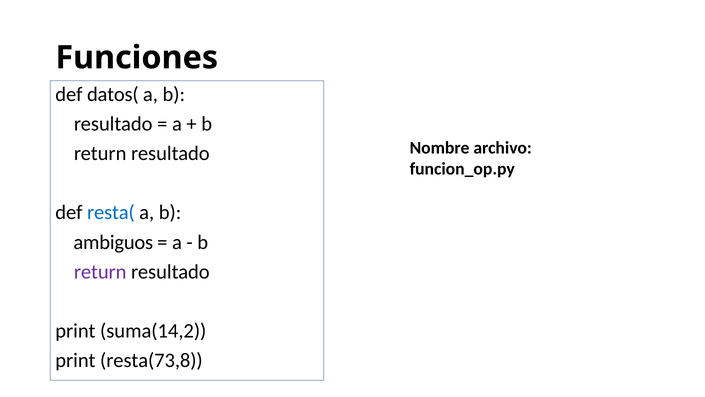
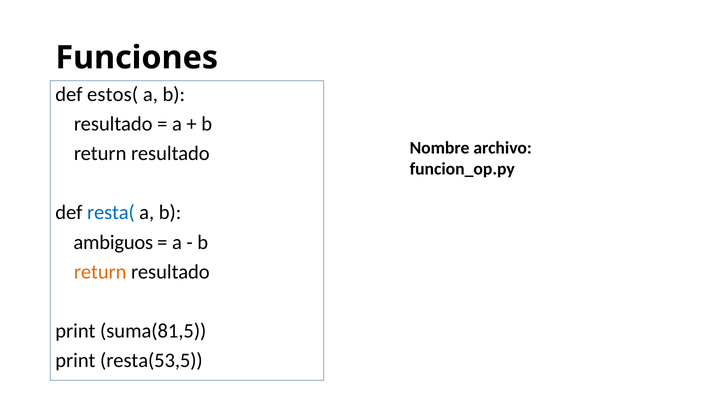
datos(: datos( -> estos( (113, 94)
return colour: purple -> orange (100, 272)
suma(14,2: suma(14,2 -> suma(81,5 (153, 331)
resta(73,8: resta(73,8 -> resta(53,5 (151, 360)
